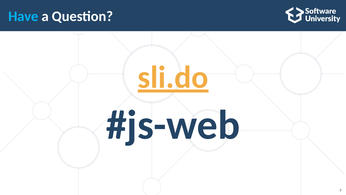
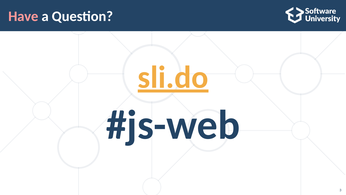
Have colour: light blue -> pink (23, 16)
